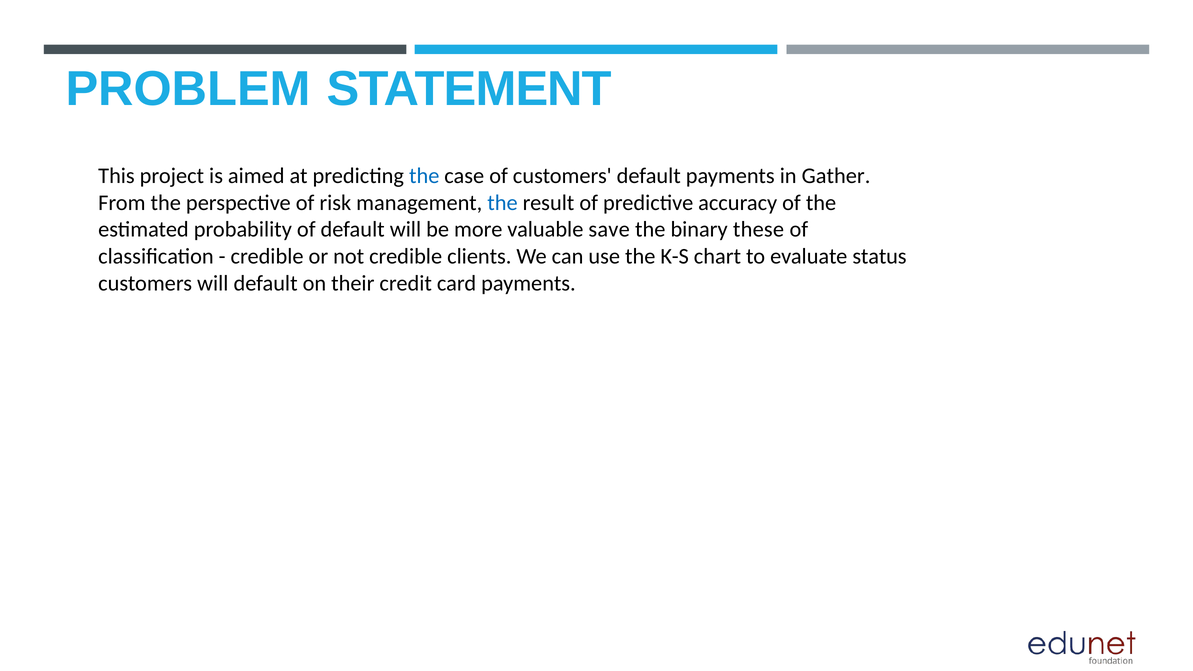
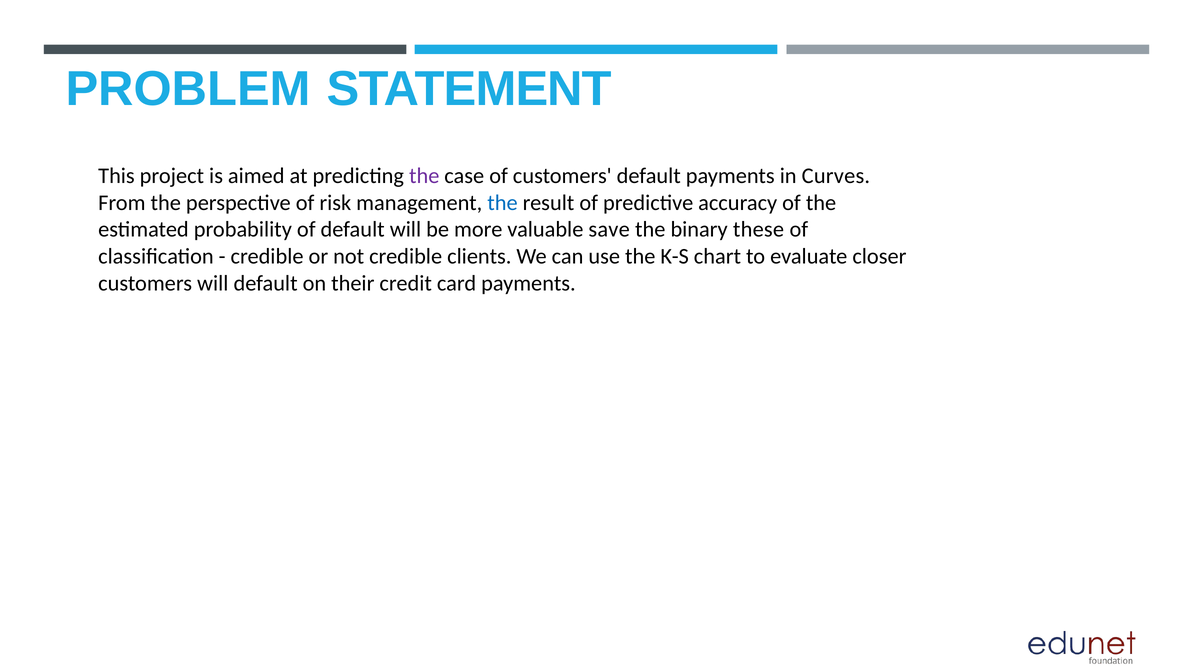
the colour: blue -> purple (424, 176)
Gather: Gather -> Curves (836, 176)
status: status -> closer (879, 256)
